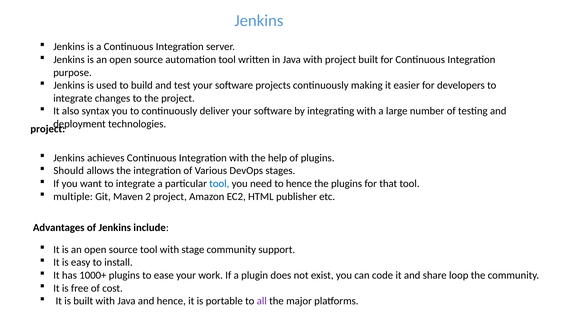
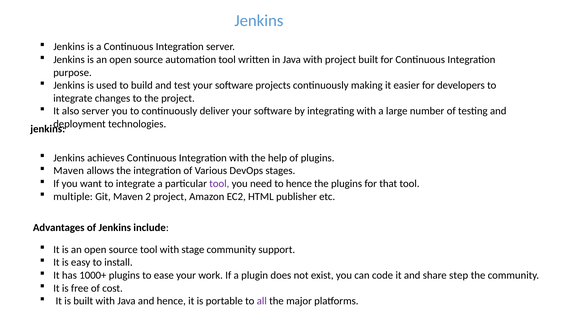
also syntax: syntax -> server (95, 111)
project: project -> jenkins (48, 129)
Should: Should -> Maven (69, 171)
tool colour: blue -> purple (219, 183)
loop: loop -> step (459, 275)
